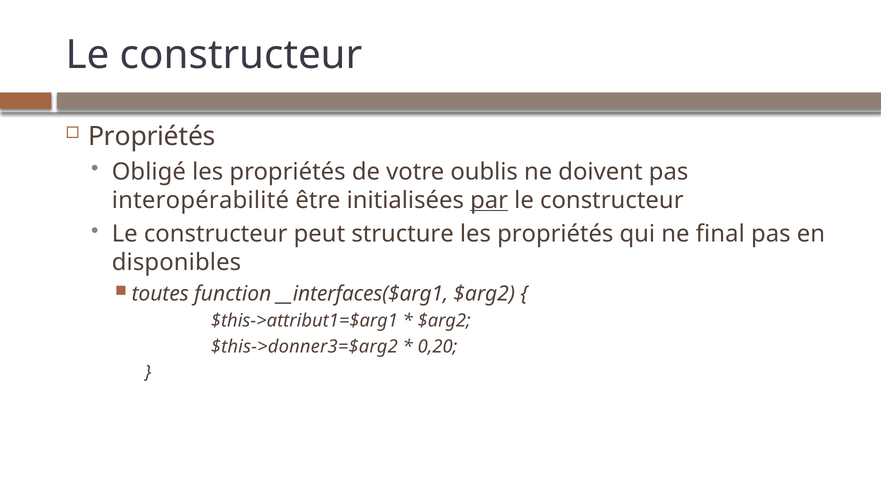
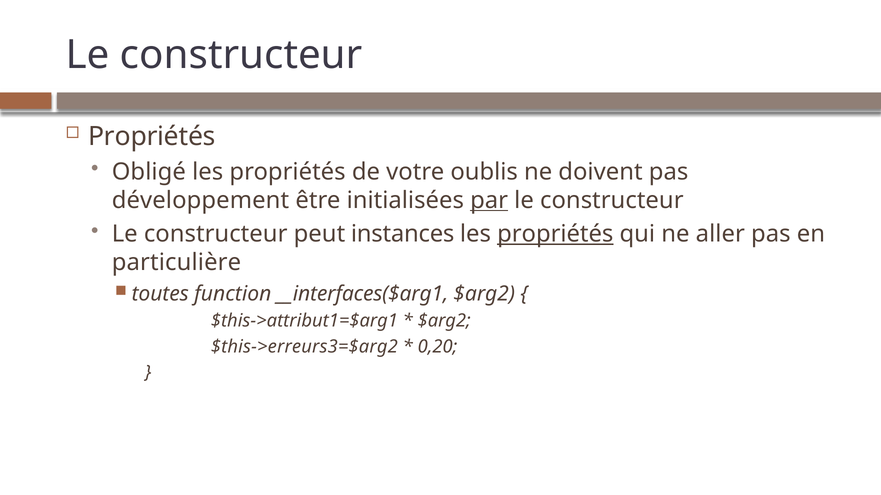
interopérabilité: interopérabilité -> développement (200, 200)
structure: structure -> instances (403, 234)
propriétés underline: none -> present (555, 234)
final: final -> aller (720, 234)
disponibles: disponibles -> particulière (176, 263)
$this->donner3=$arg2: $this->donner3=$arg2 -> $this->erreurs3=$arg2 (304, 347)
